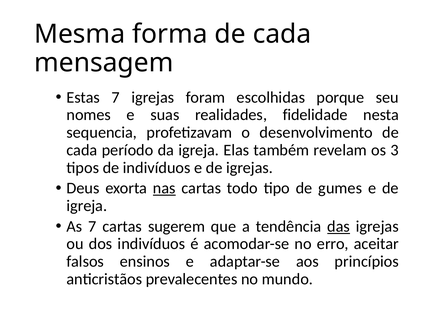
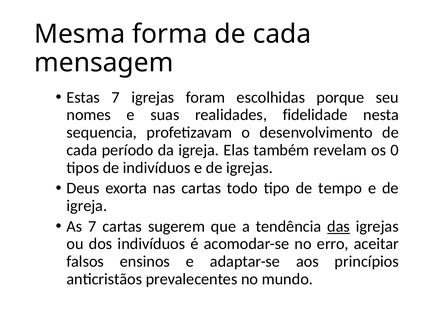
3: 3 -> 0 (395, 150)
nas underline: present -> none (164, 188)
gumes: gumes -> tempo (340, 188)
